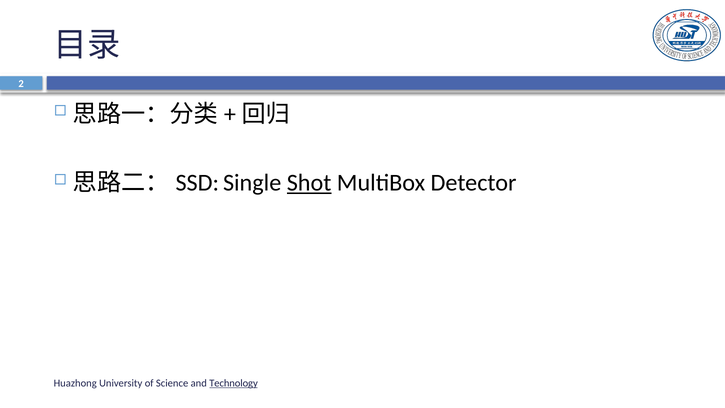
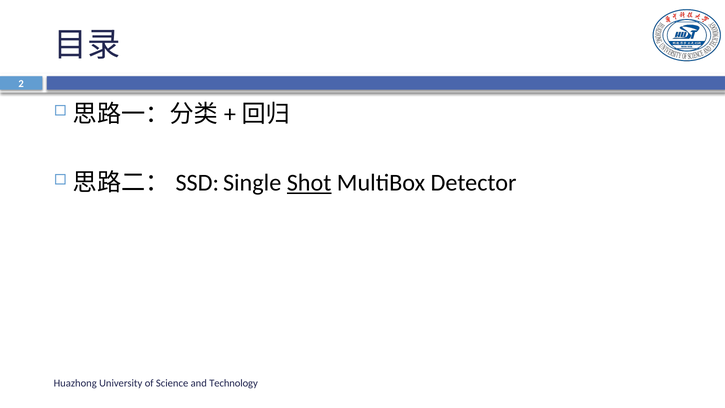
Technology underline: present -> none (234, 383)
